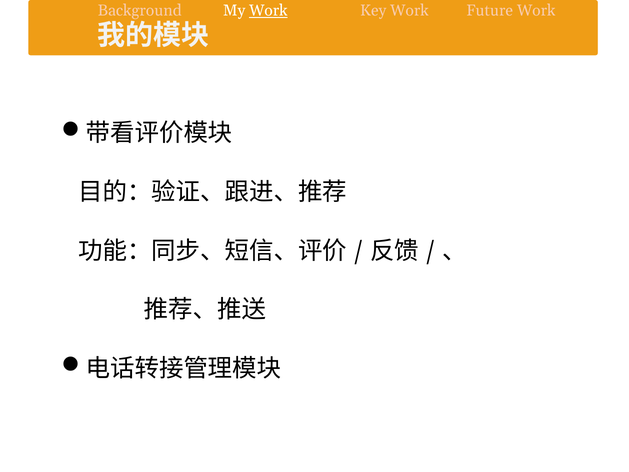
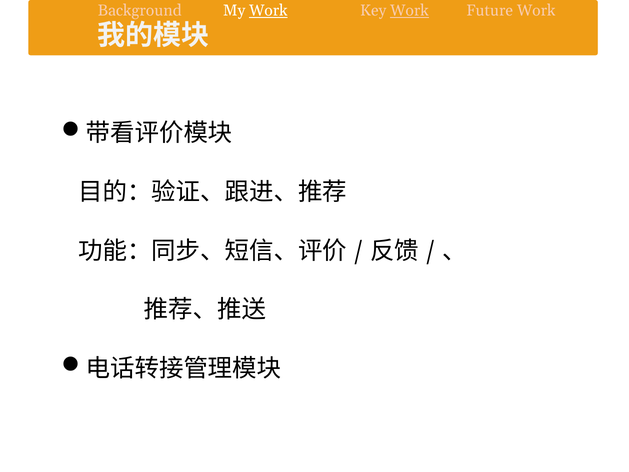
Work underline: none -> present (409, 11)
